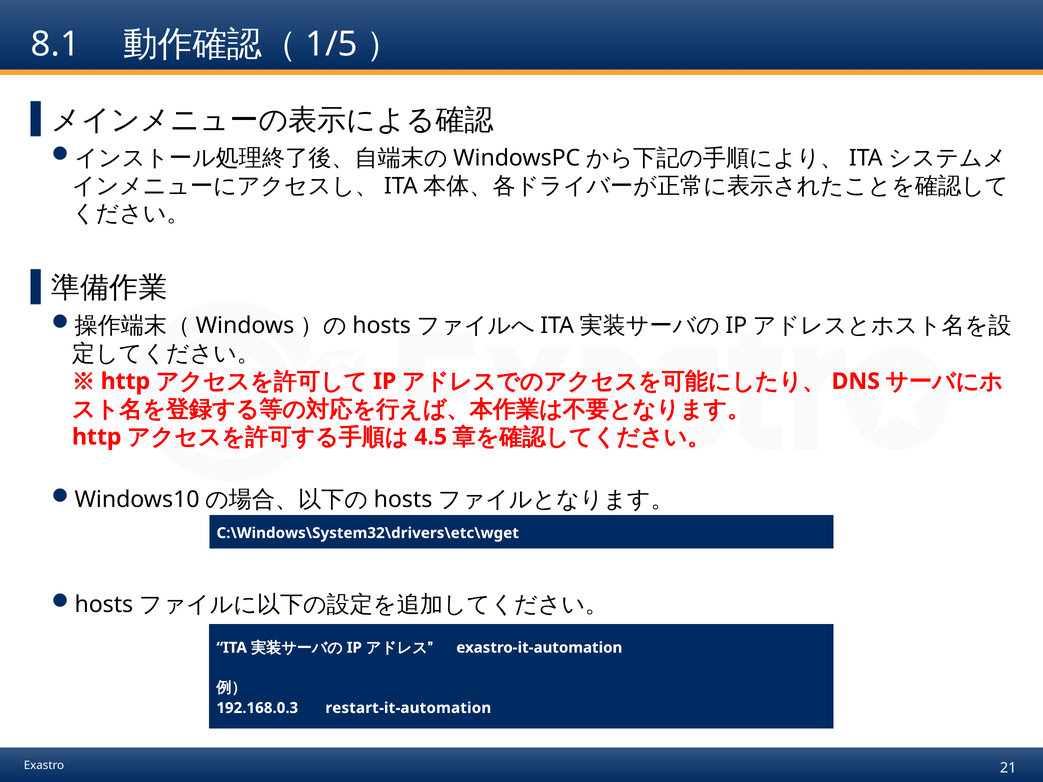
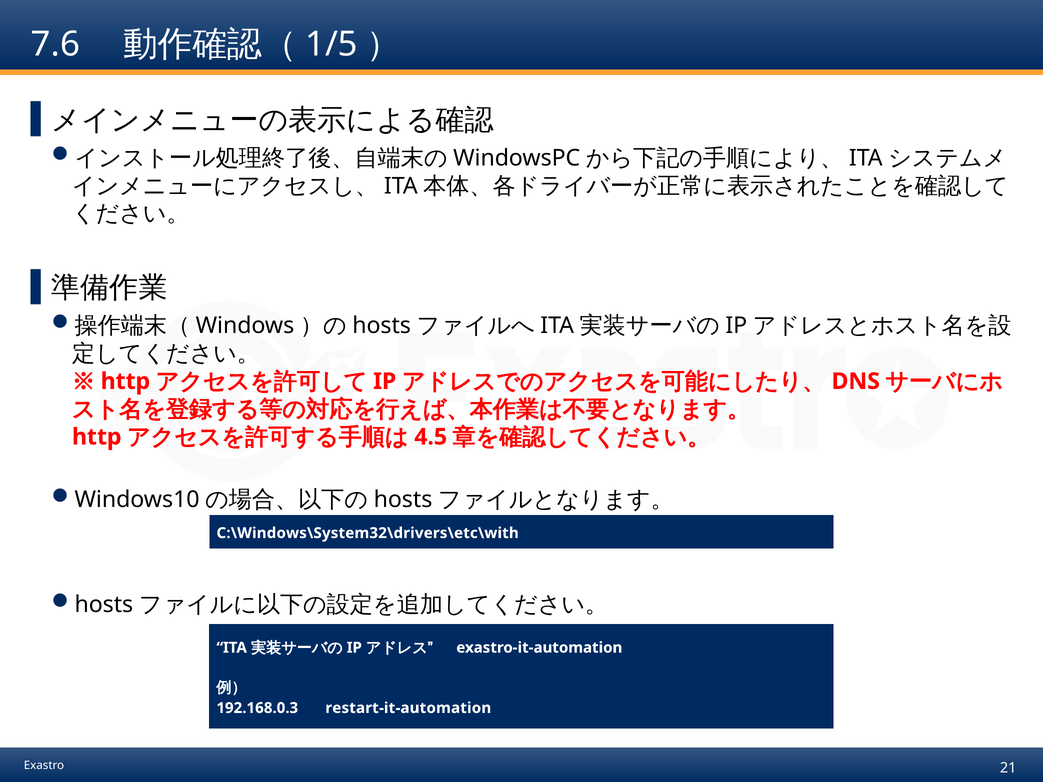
8.1: 8.1 -> 7.6 (55, 44)
C:\Windows\System32\drivers\etc\wget: C:\Windows\System32\drivers\etc\wget -> C:\Windows\System32\drivers\etc\with (368, 533)
